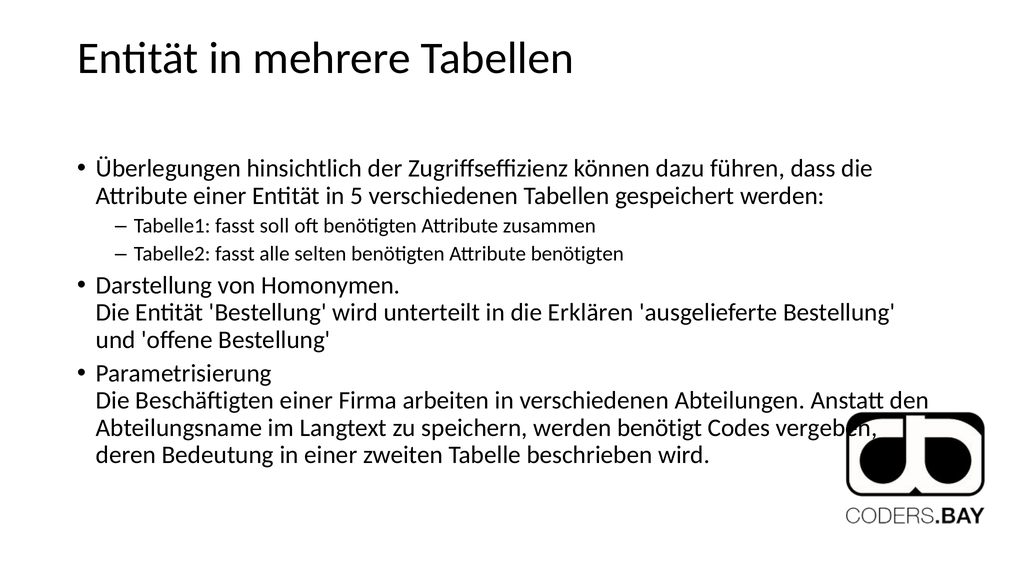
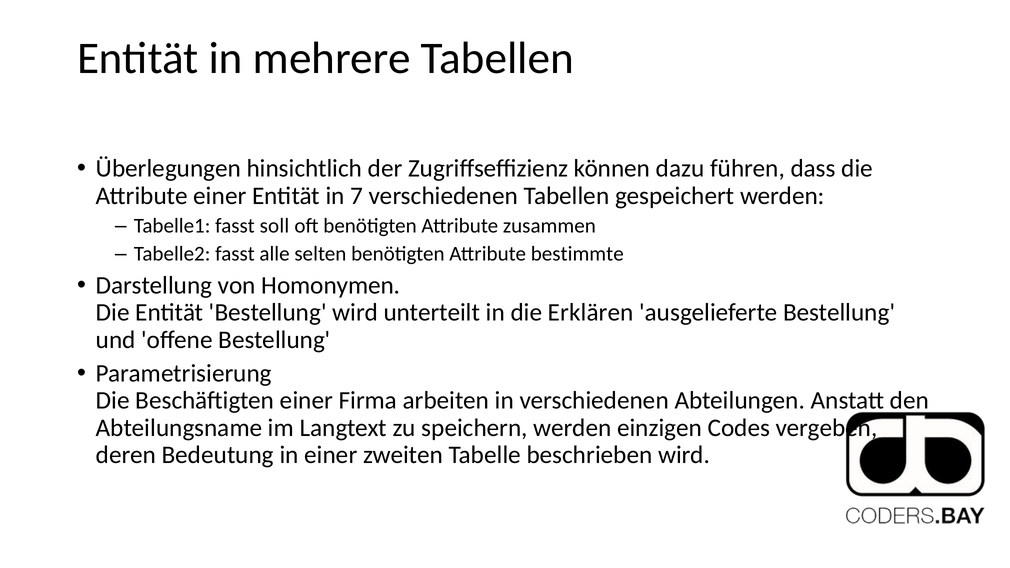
5: 5 -> 7 (357, 196)
Attribute benötigten: benötigten -> bestimmte (577, 254)
benötigt: benötigt -> einzigen (660, 428)
